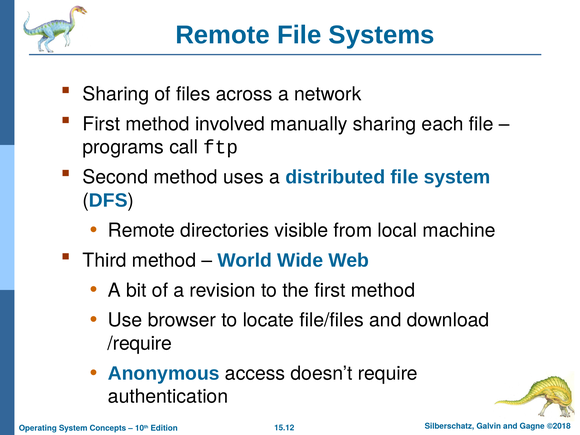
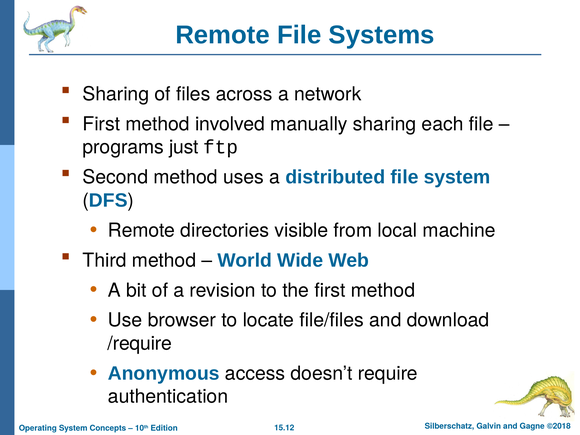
call: call -> just (184, 147)
